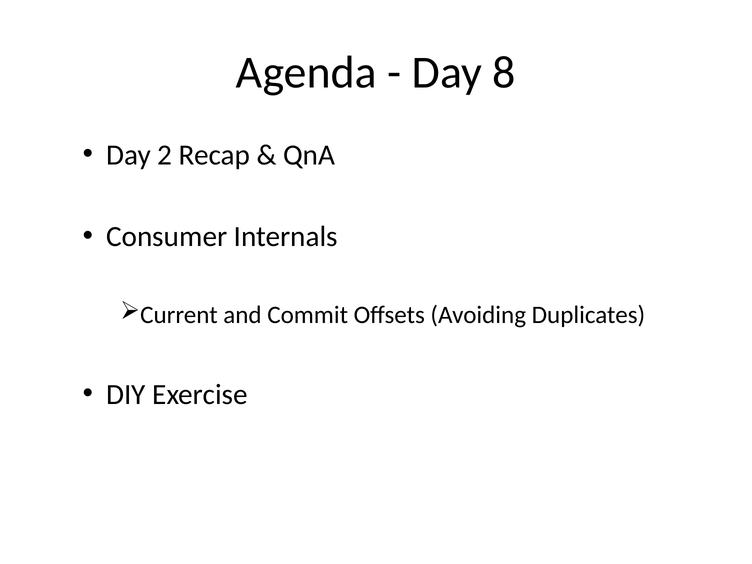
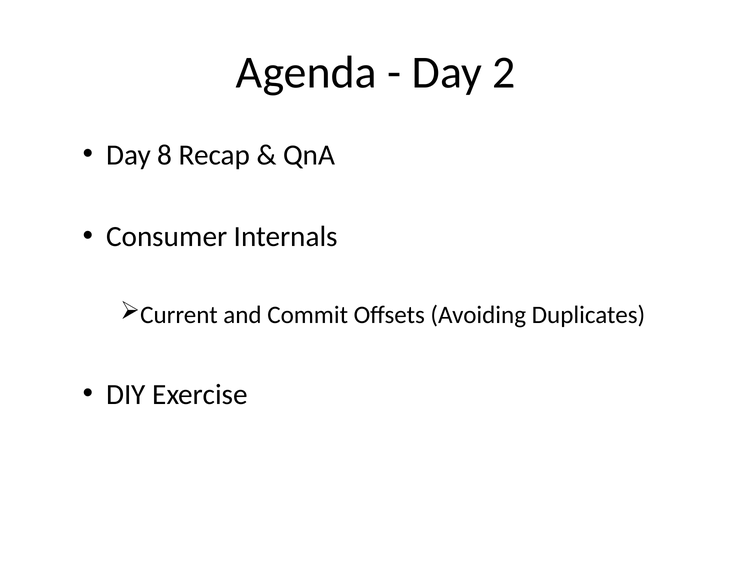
8: 8 -> 2 (504, 73)
2: 2 -> 8 (165, 155)
